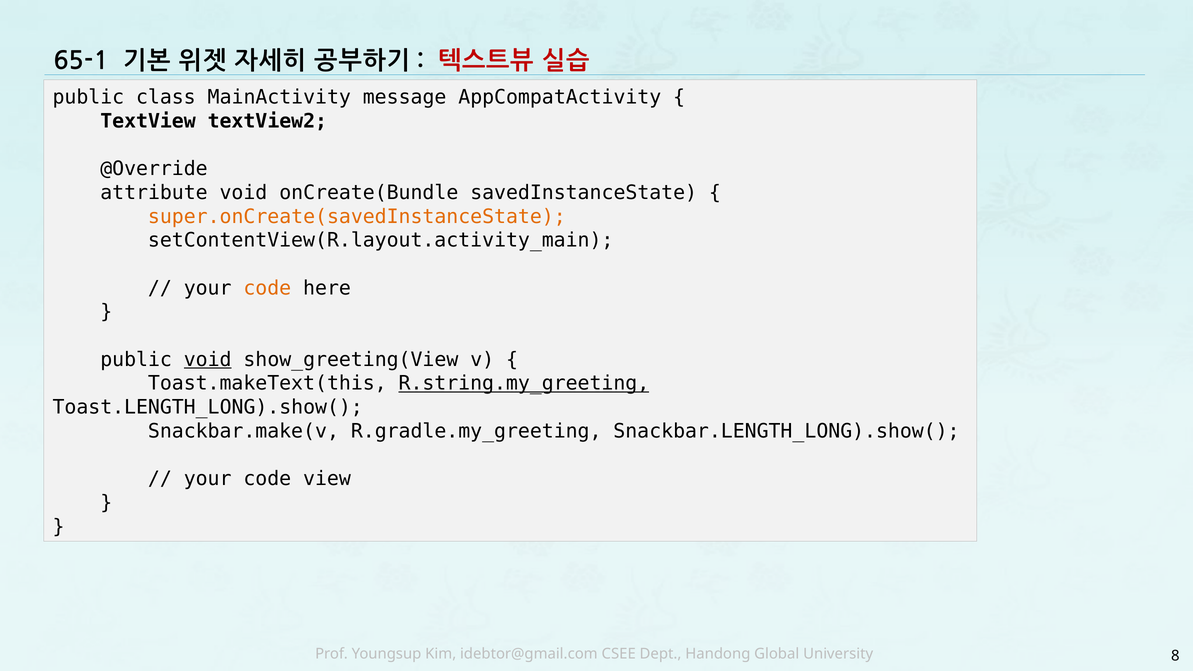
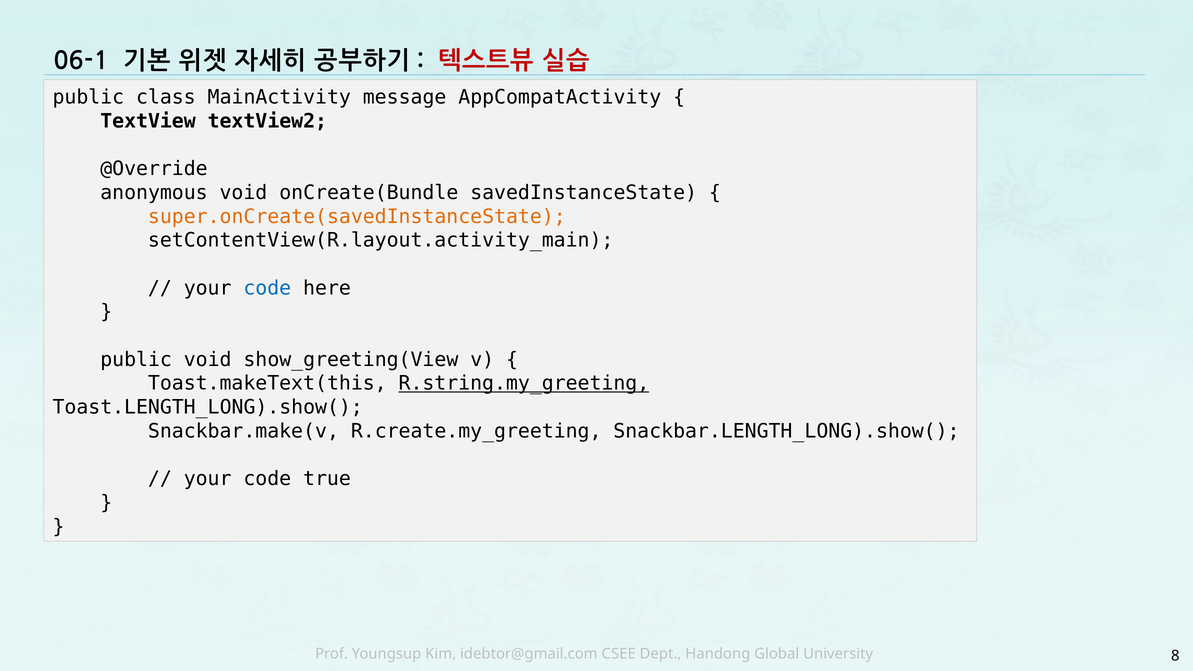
65-1: 65-1 -> 06-1 (81, 61)
attribute: attribute -> anonymous (154, 193)
code colour: orange -> blue (267, 288)
void underline: present -> none (208, 360)
R.gradle.my_greeting: R.gradle.my_greeting -> R.create.my_greeting (476, 431)
view: view -> true (327, 479)
